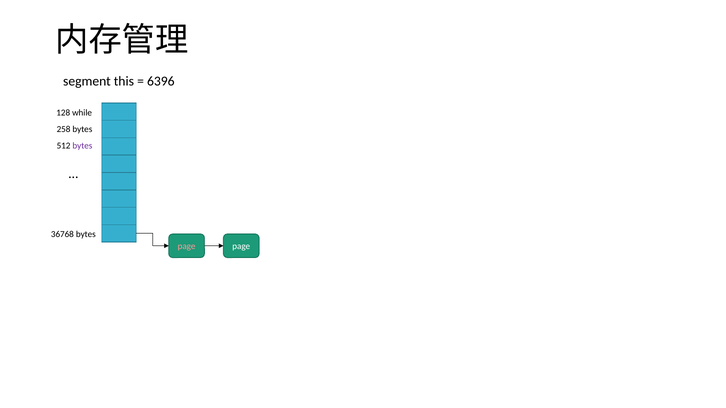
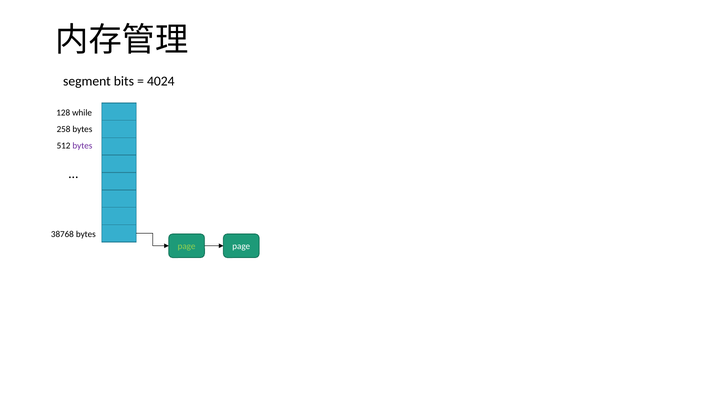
this: this -> bits (124, 81)
6396: 6396 -> 4024 (161, 81)
36768: 36768 -> 38768 (62, 235)
page colour: pink -> light green (187, 247)
